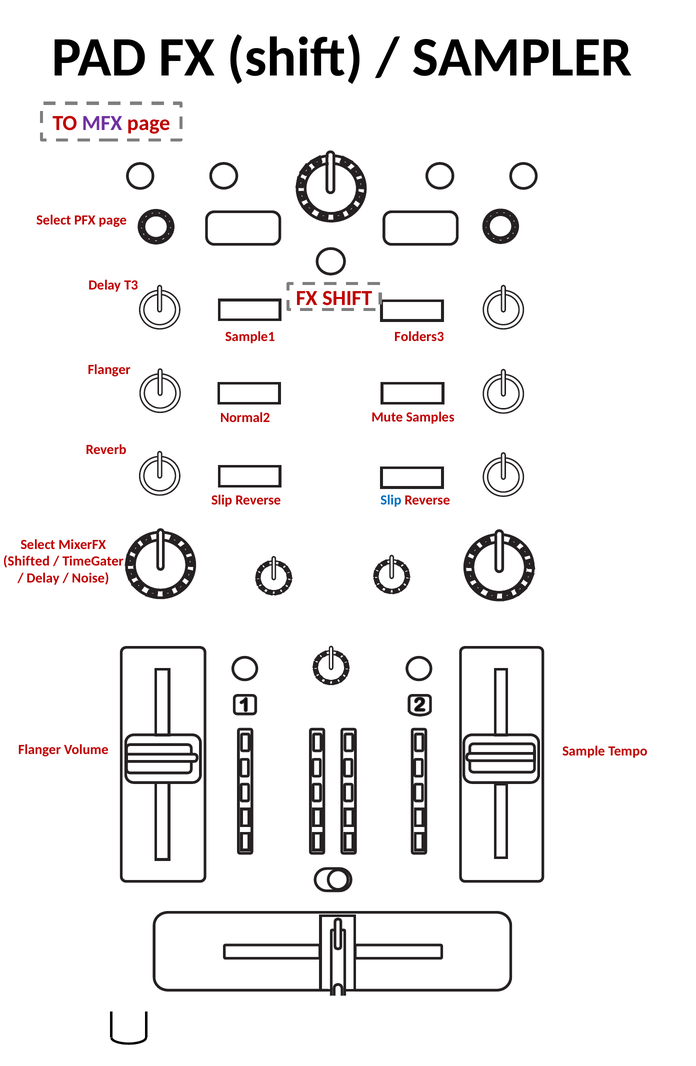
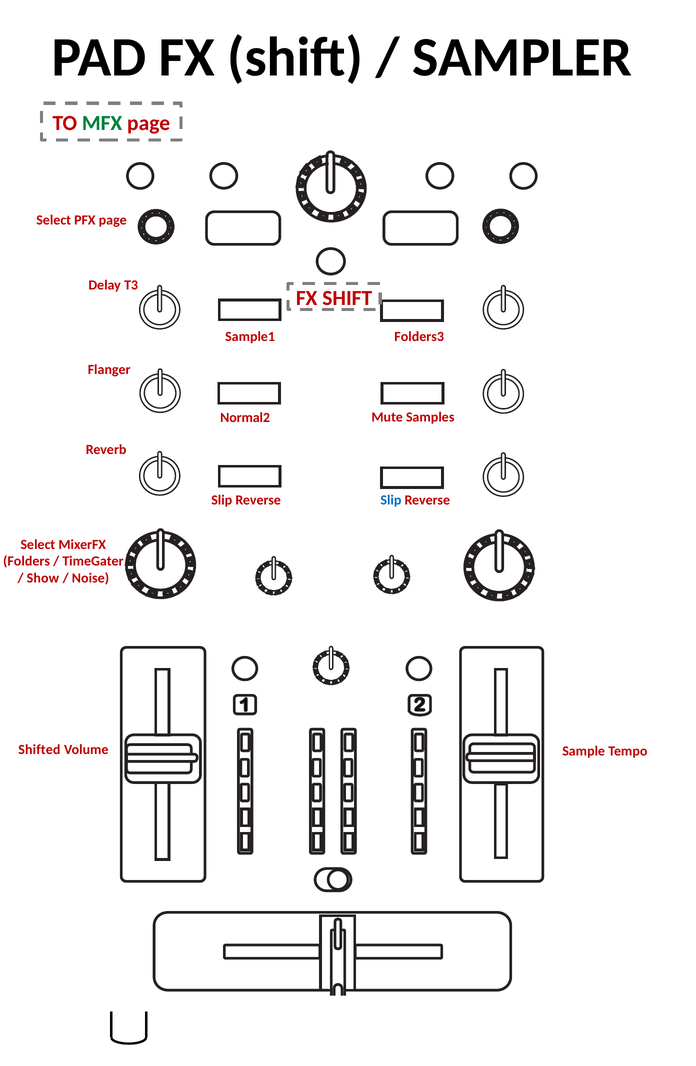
MFX colour: purple -> green (102, 123)
Shifted: Shifted -> Folders (27, 561)
Delay: Delay -> Show (43, 578)
Flanger: Flanger -> Shifted (39, 750)
